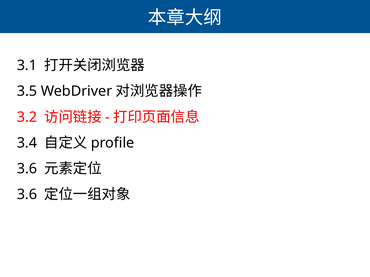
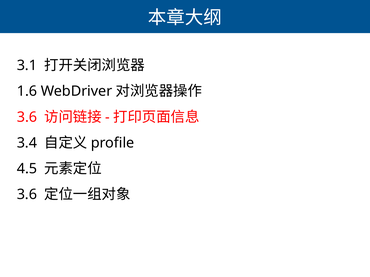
3.5: 3.5 -> 1.6 (27, 91)
3.2: 3.2 -> 3.6 (27, 117)
3.6: 3.6 -> 4.5 (27, 169)
